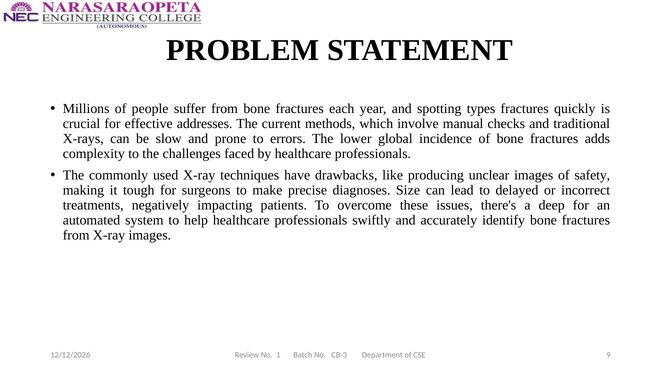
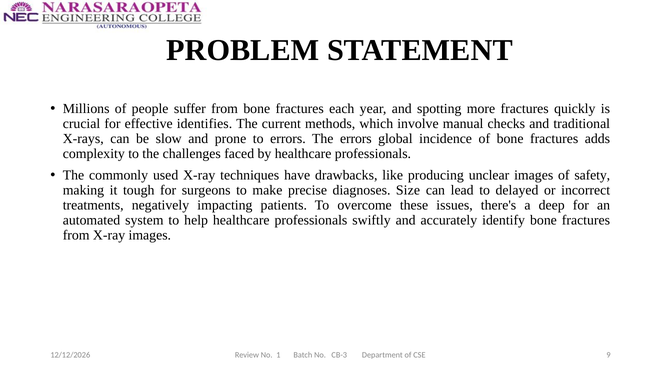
types: types -> more (481, 109)
addresses: addresses -> identifies (205, 124)
The lower: lower -> errors (356, 139)
